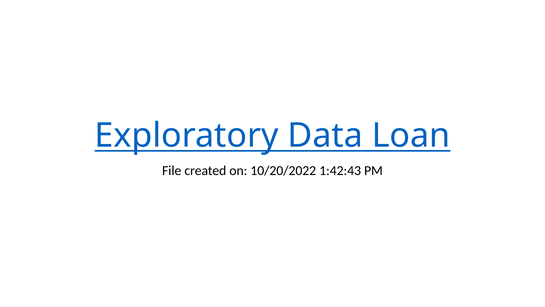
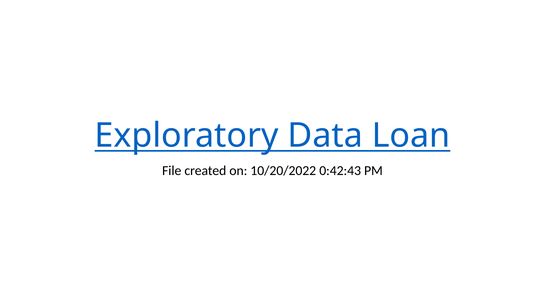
1:42:43: 1:42:43 -> 0:42:43 (340, 170)
